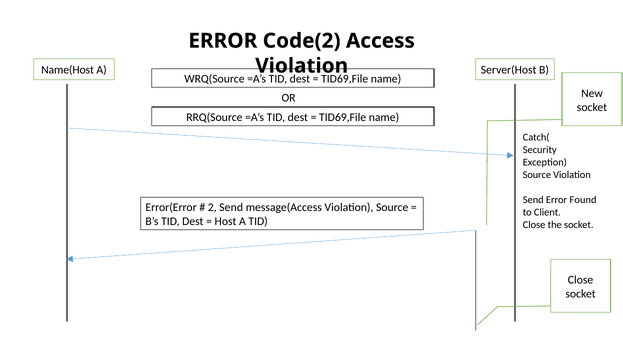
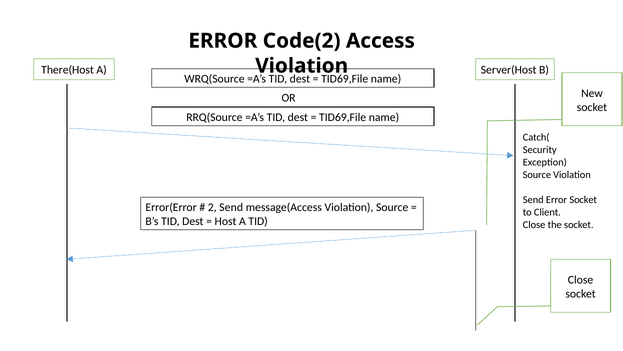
Name(Host: Name(Host -> There(Host (68, 70)
Error Found: Found -> Socket (583, 199)
